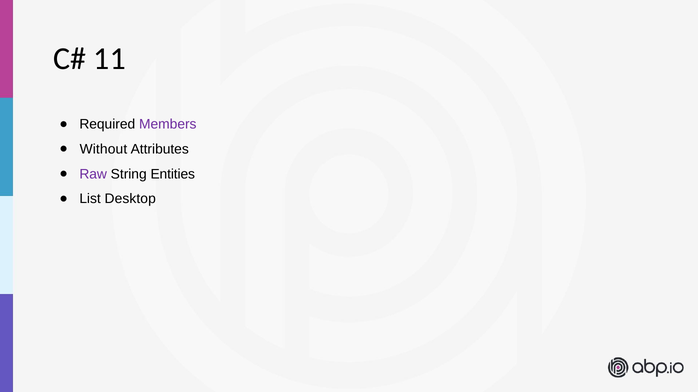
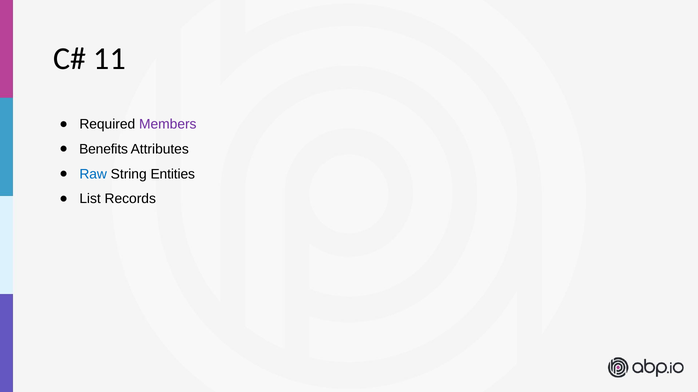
Without: Without -> Benefits (104, 149)
Raw colour: purple -> blue (93, 174)
Desktop: Desktop -> Records (130, 199)
